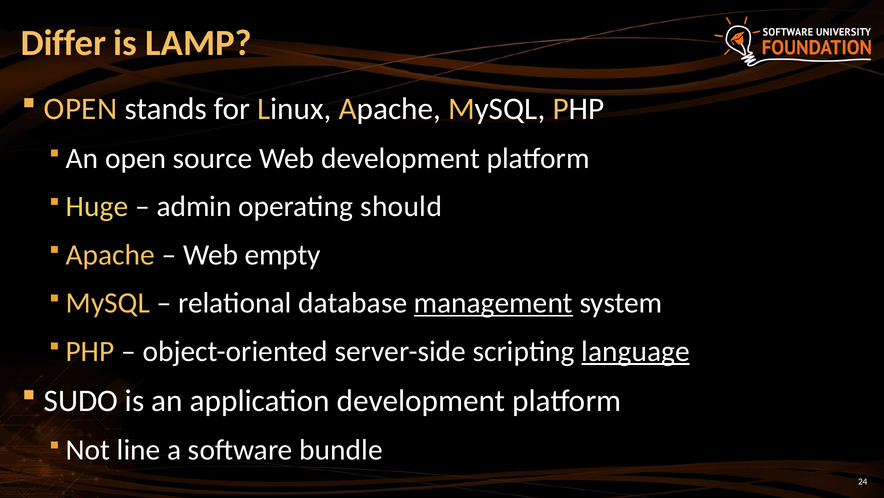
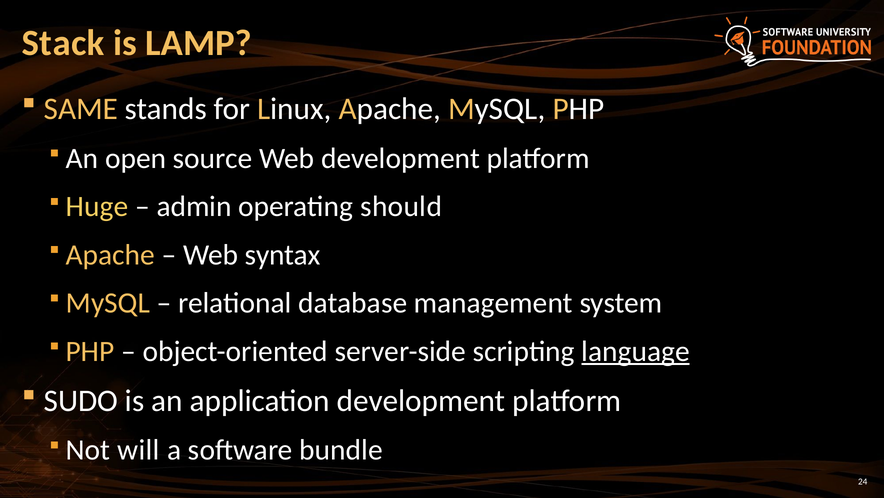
Differ: Differ -> Stack (63, 43)
OPEN: OPEN -> SAME (81, 109)
empty: empty -> syntax (283, 254)
management underline: present -> none (493, 303)
line: line -> will (139, 450)
